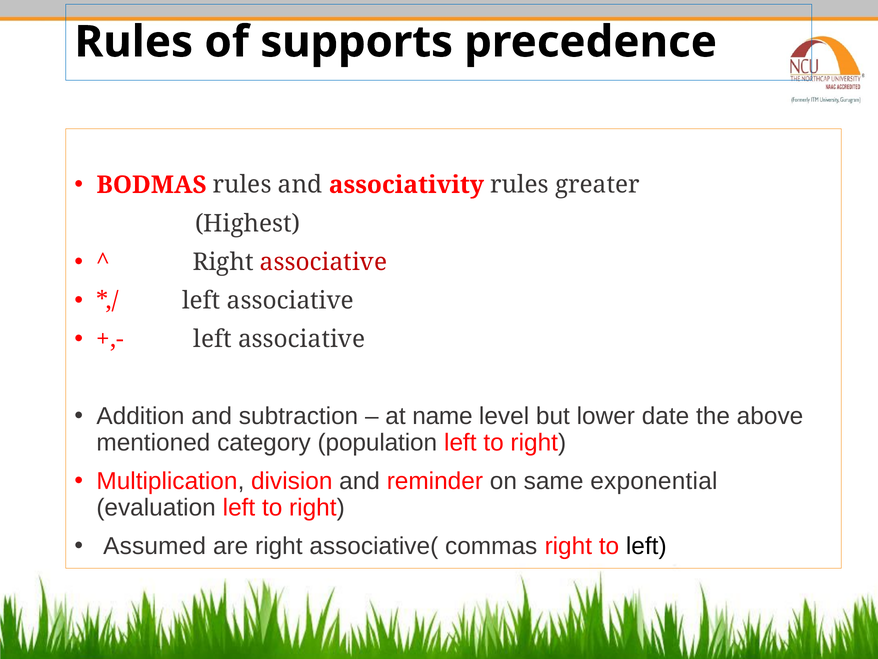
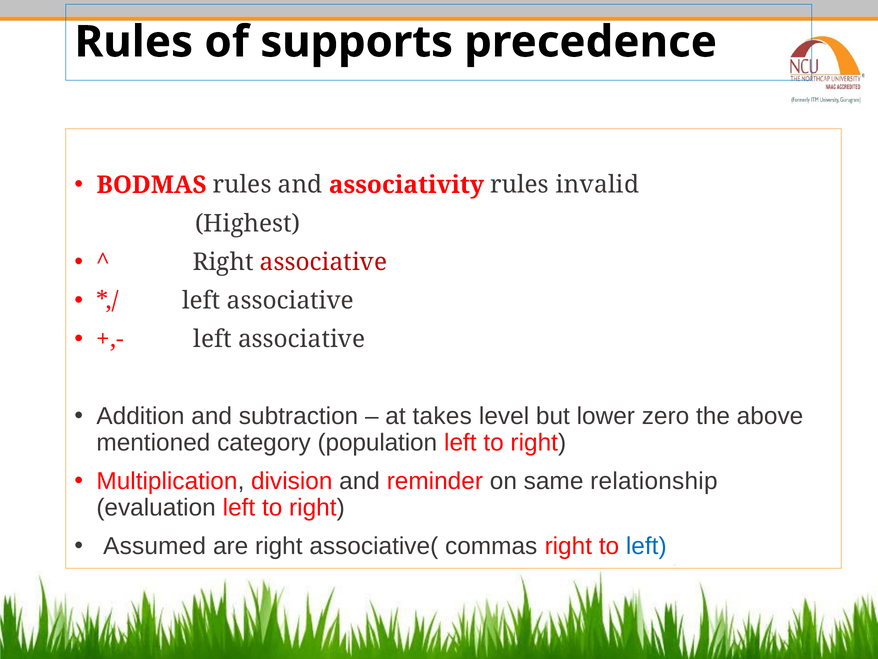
greater: greater -> invalid (597, 185)
name: name -> takes (442, 416)
date: date -> zero (666, 416)
exponential: exponential -> relationship (654, 481)
left colour: black -> blue (646, 546)
